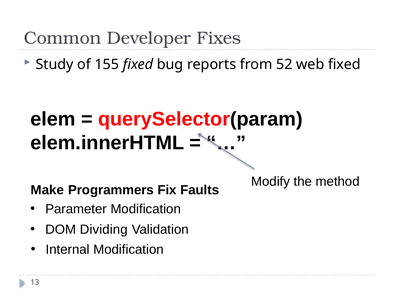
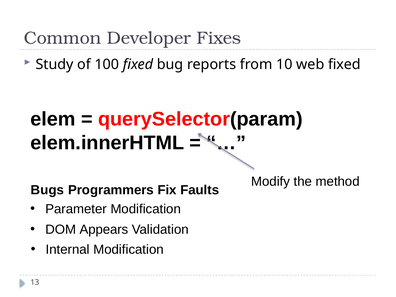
155: 155 -> 100 (107, 64)
52: 52 -> 10 (284, 64)
Make: Make -> Bugs (47, 190)
Dividing: Dividing -> Appears (104, 230)
